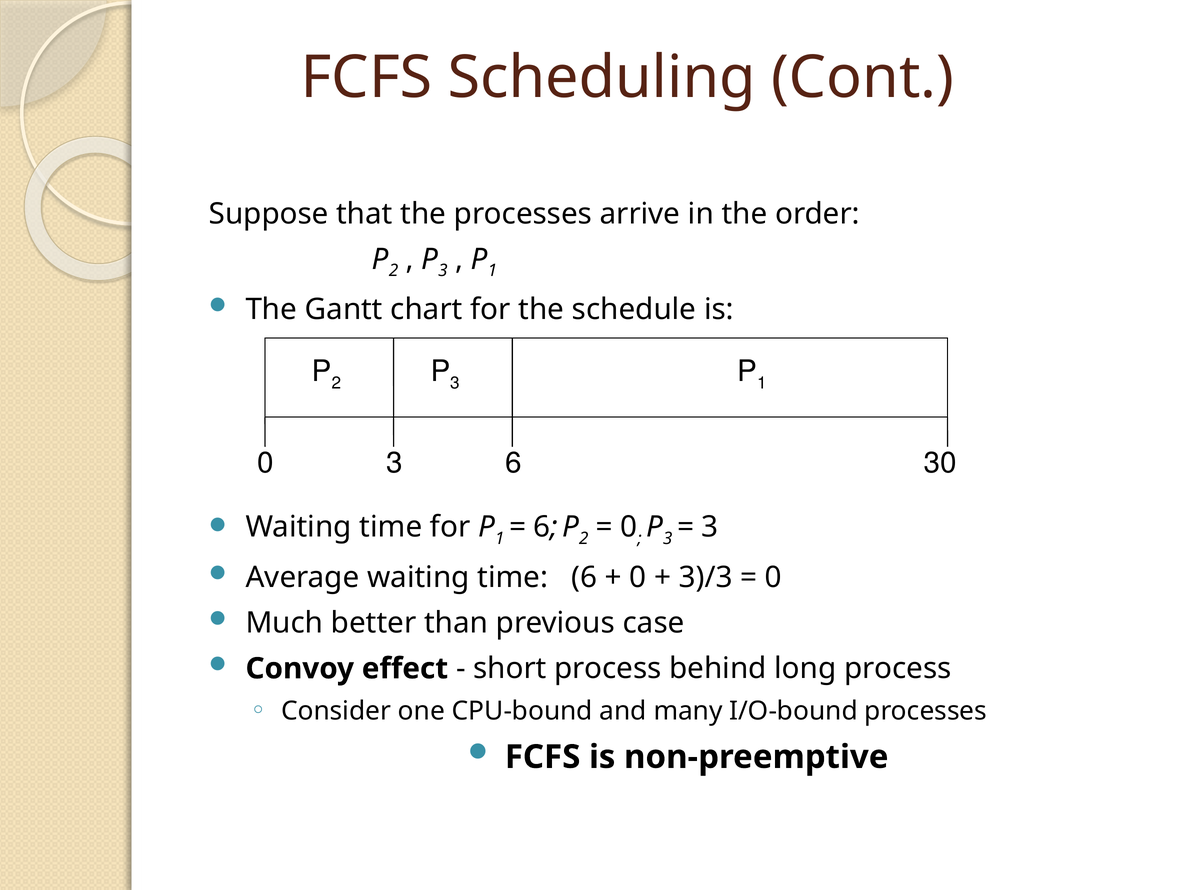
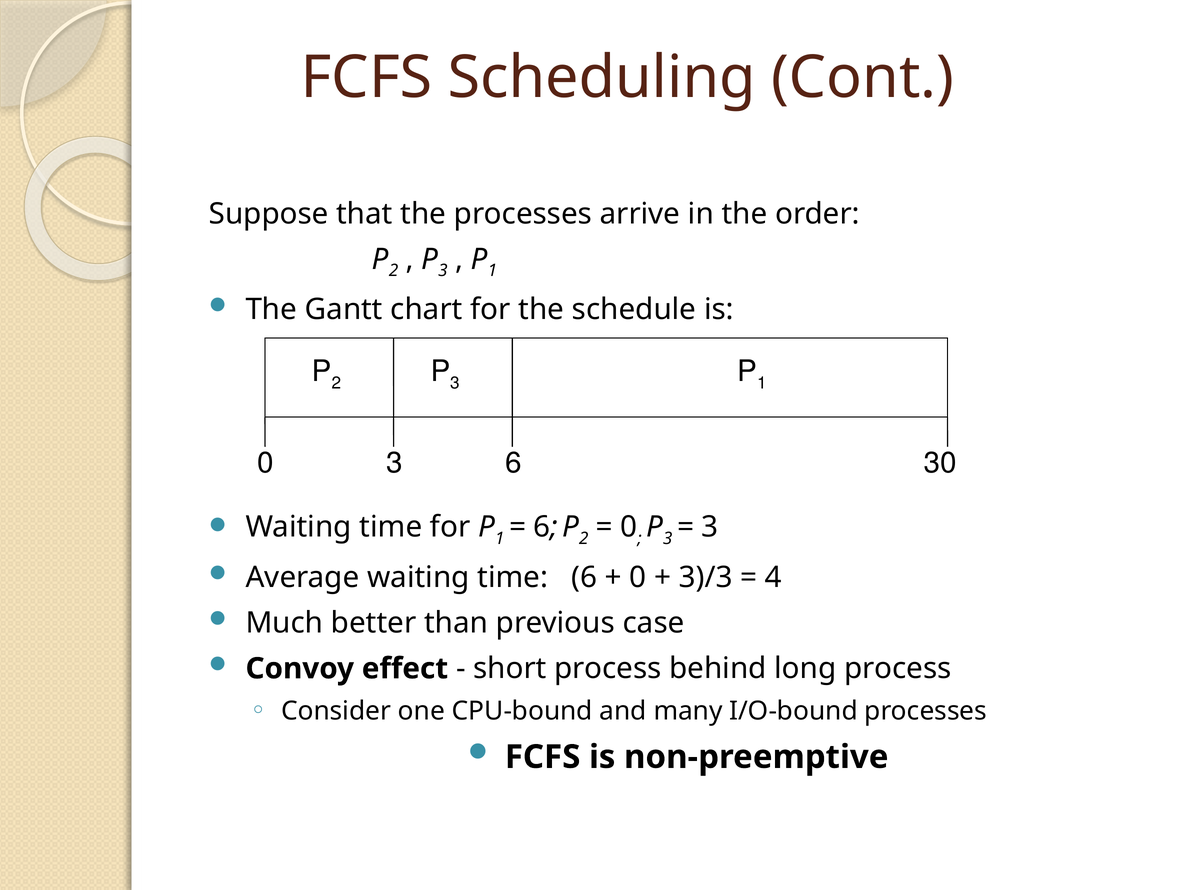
0: 0 -> 4 (773, 578)
